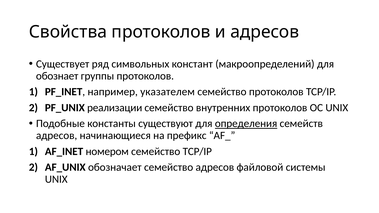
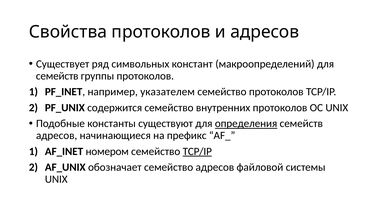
обознает: обознает -> семейств (57, 76)
реализации: реализации -> содержится (115, 108)
TCP/IP underline: none -> present (197, 152)
